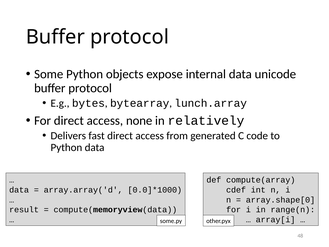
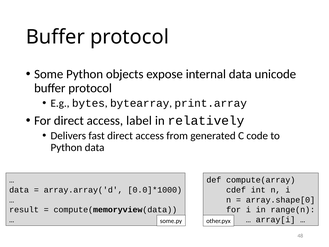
lunch.array: lunch.array -> print.array (211, 103)
none: none -> label (139, 120)
